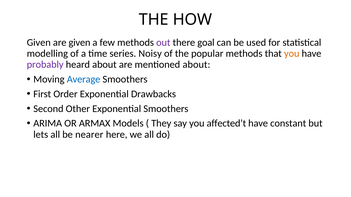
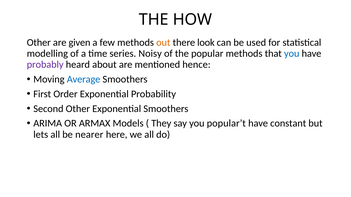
Given: Given -> Other (39, 43)
out colour: purple -> orange (163, 43)
goal: goal -> look (206, 43)
you colour: orange -> blue (292, 54)
mentioned about: about -> hence (196, 65)
Drawbacks: Drawbacks -> Probability (153, 94)
affected’t: affected’t -> popular’t (226, 124)
